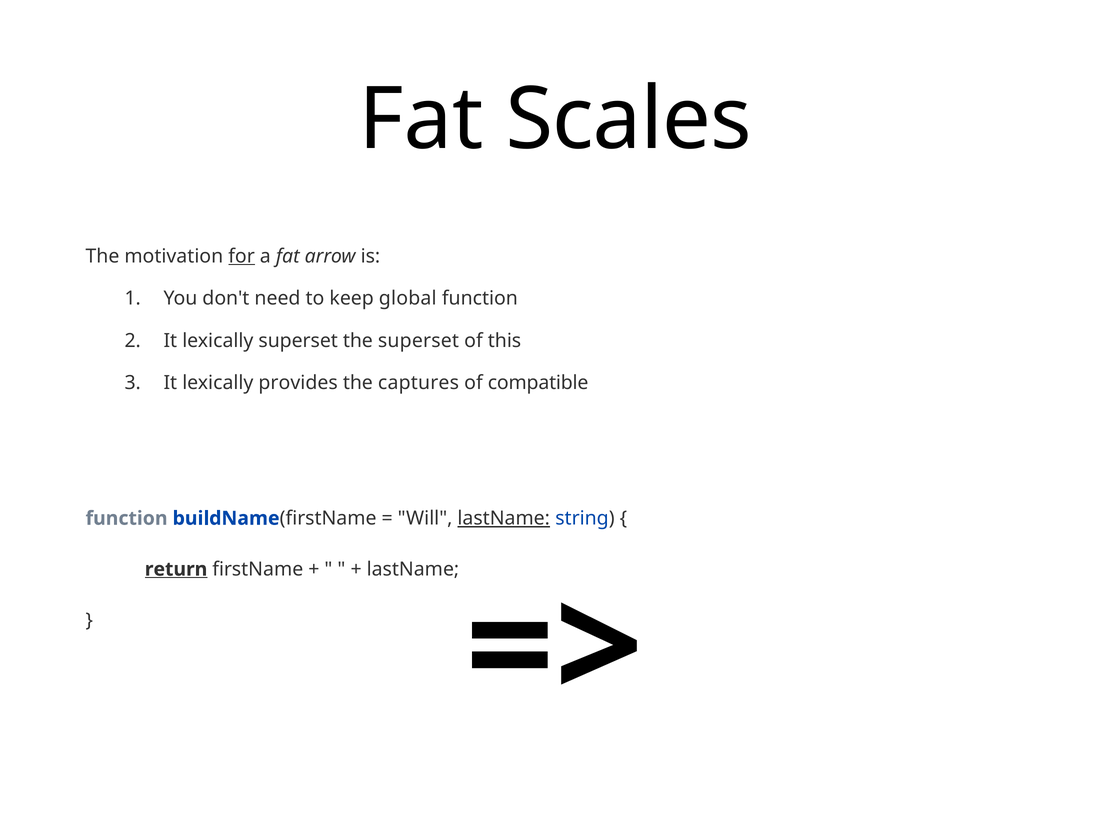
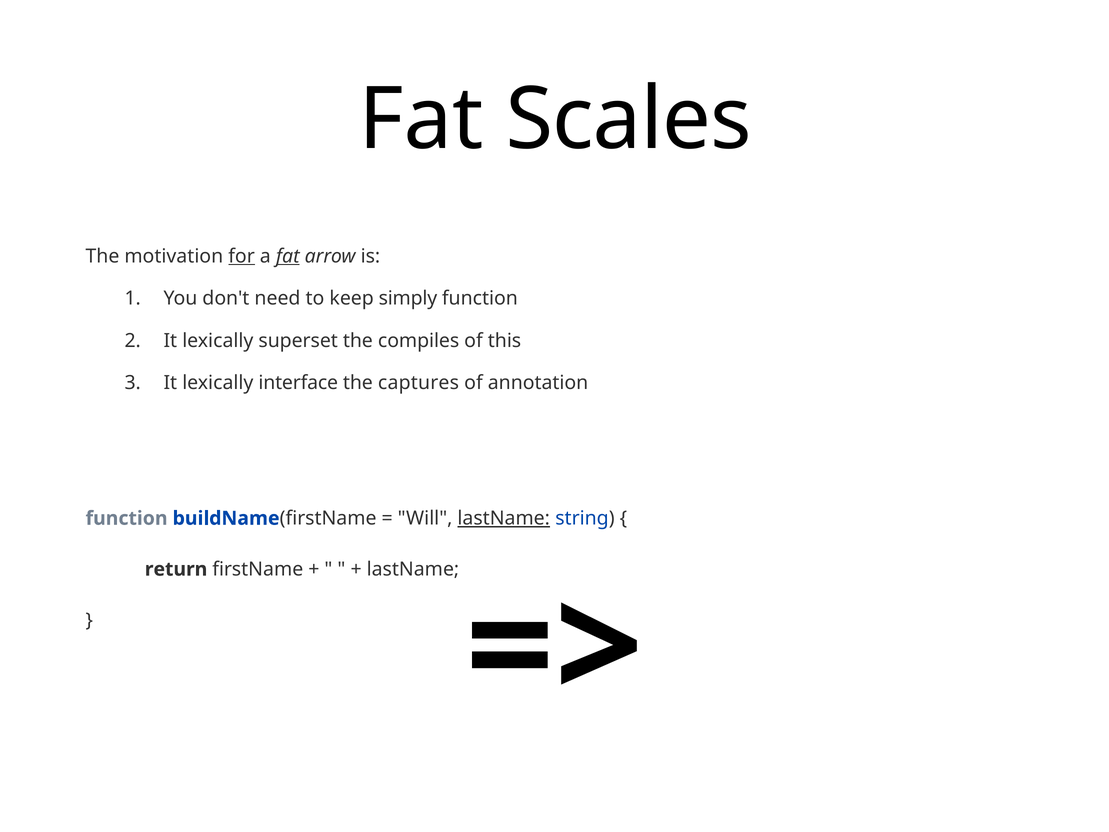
fat underline: none -> present (288, 256)
global: global -> simply (408, 298)
the superset: superset -> compiles (419, 341)
provides: provides -> interface (298, 383)
compatible: compatible -> annotation (538, 383)
return underline: present -> none (176, 569)
